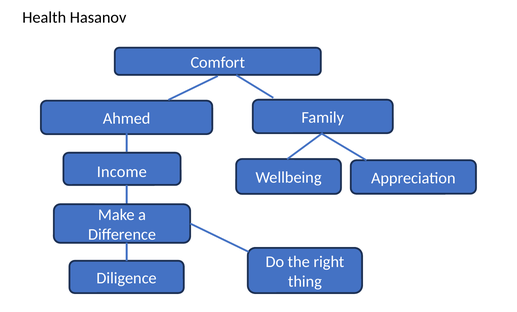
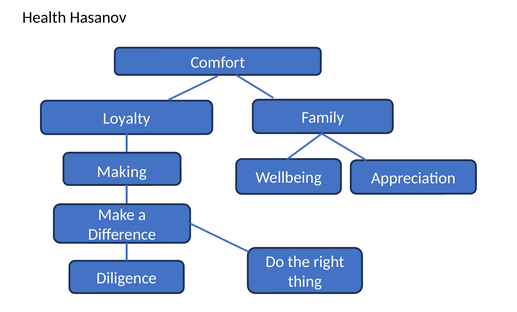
Ahmed: Ahmed -> Loyalty (127, 119)
Income: Income -> Making (122, 172)
